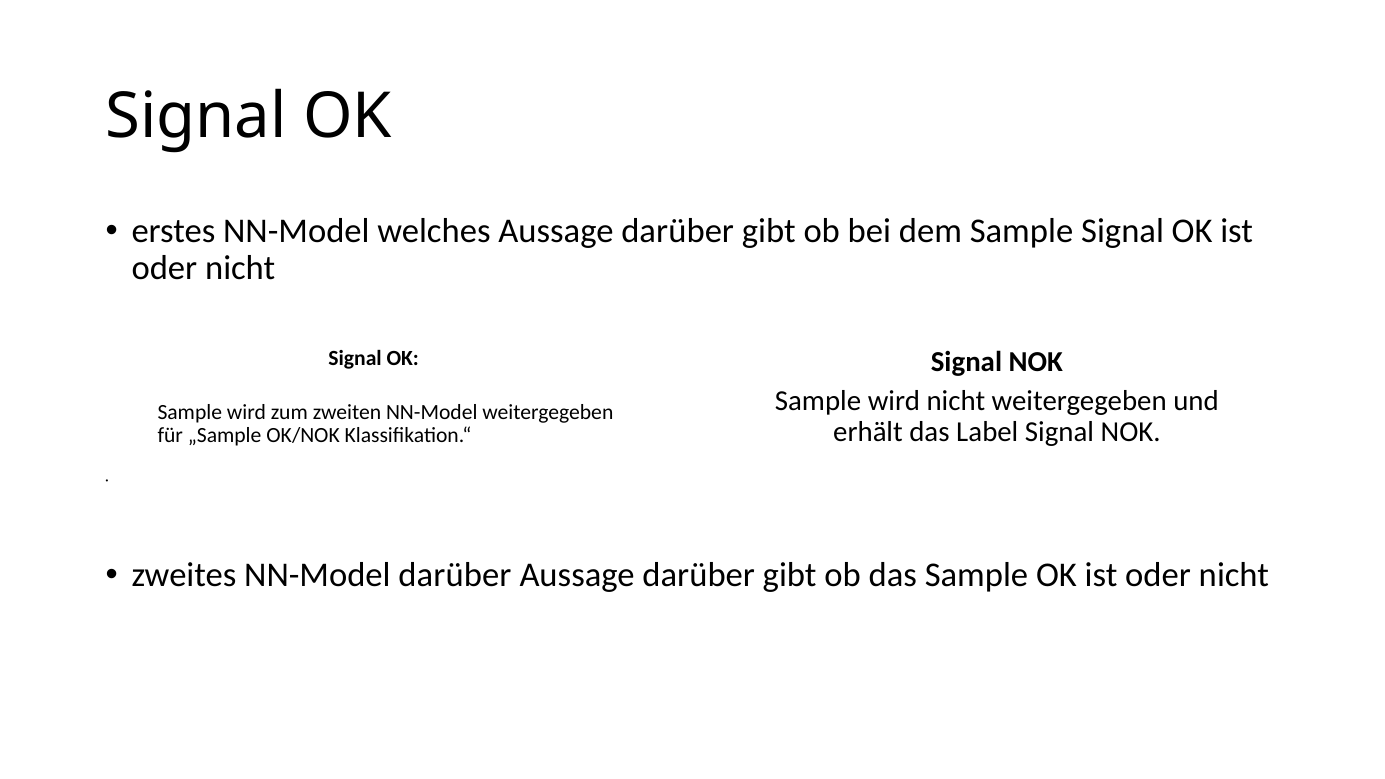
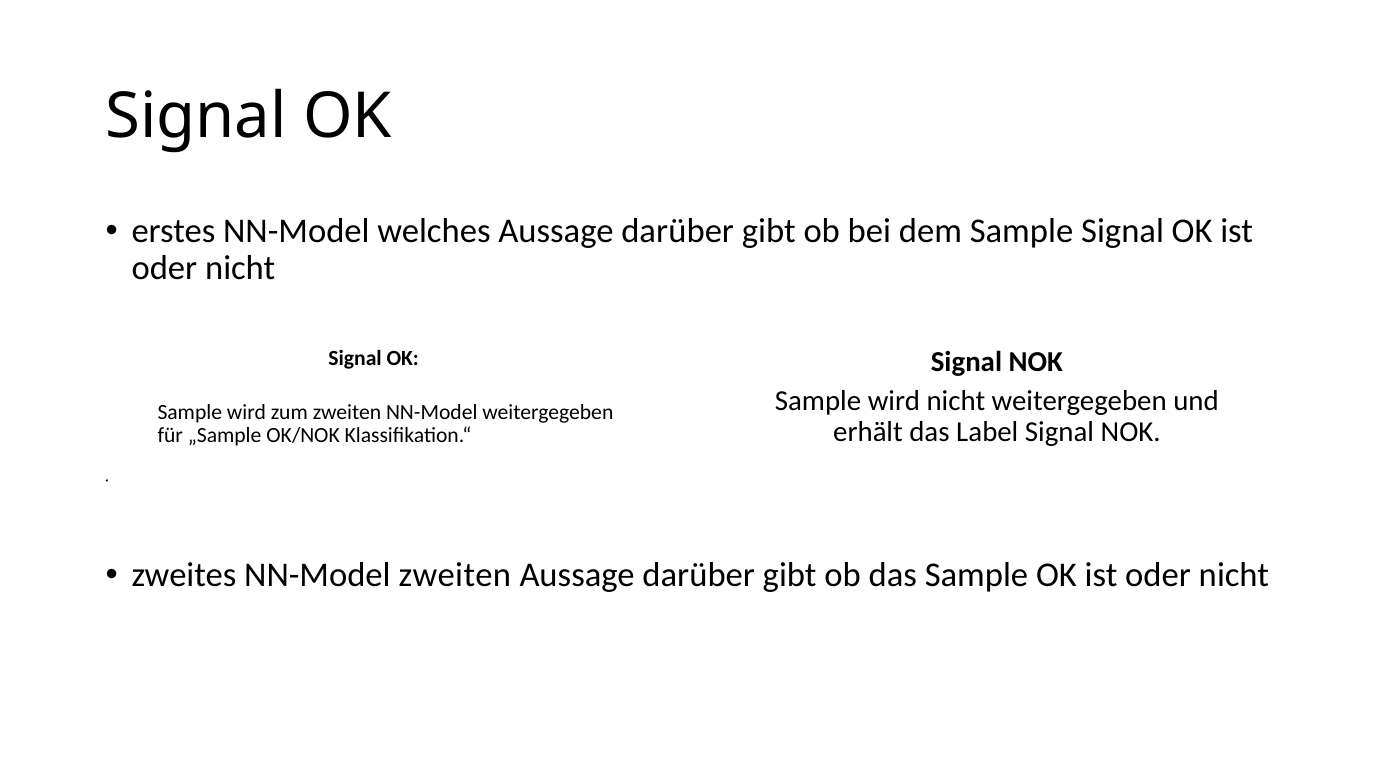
NN-Model darüber: darüber -> zweiten (455, 576)
